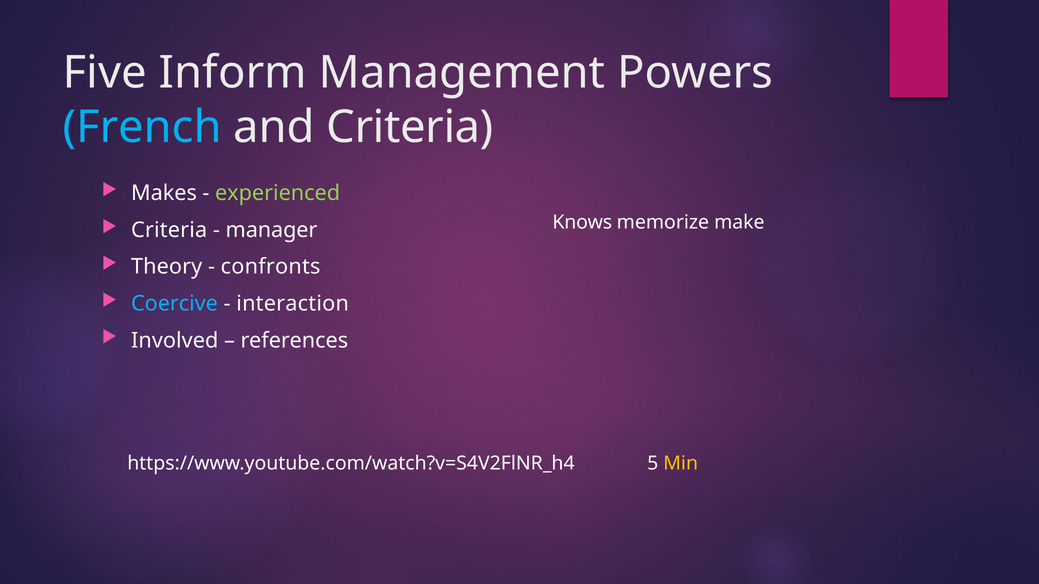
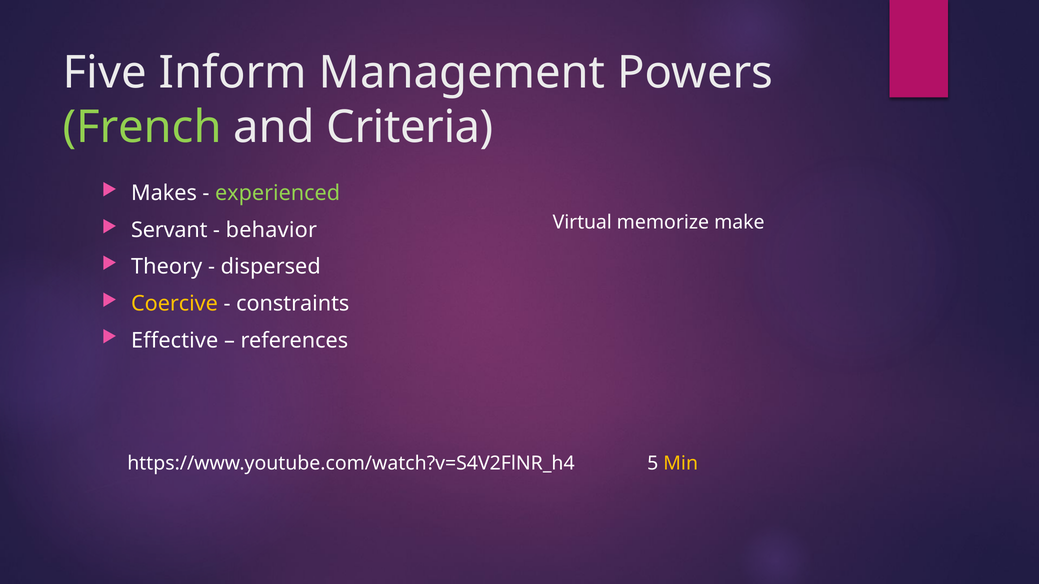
French colour: light blue -> light green (142, 127)
Knows: Knows -> Virtual (582, 223)
Criteria: Criteria -> Servant (169, 230)
manager: manager -> behavior (271, 230)
confronts: confronts -> dispersed (271, 267)
Coercive colour: light blue -> yellow (174, 304)
interaction: interaction -> constraints (293, 304)
Involved: Involved -> Effective (175, 341)
